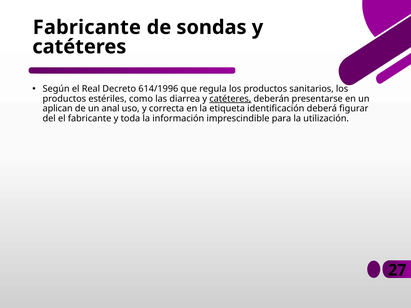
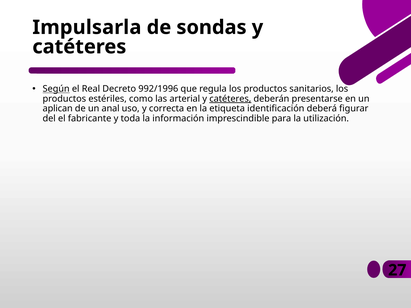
Fabricante: Fabricante -> Impulsarla (87, 27)
Según underline: none -> present (56, 89)
614/1996: 614/1996 -> 992/1996 (158, 89)
diarrea: diarrea -> arterial (185, 99)
